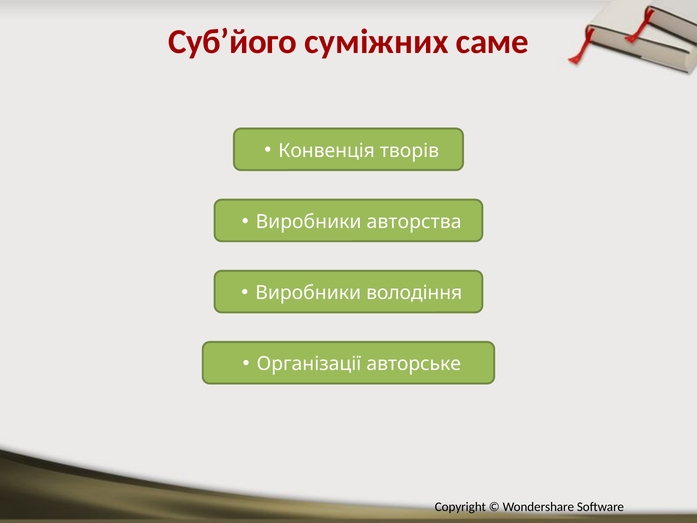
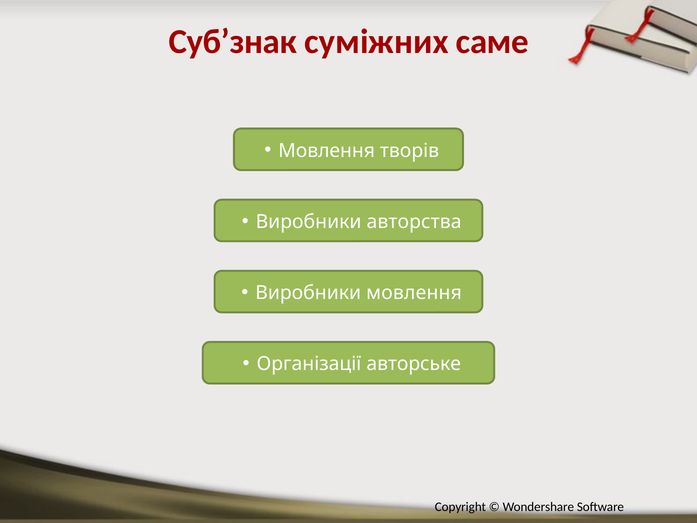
Суб’його: Суб’його -> Суб’знак (233, 42)
Конвенція: Конвенція -> Мовлення (327, 151)
Виробники володіння: володіння -> мовлення (414, 293)
